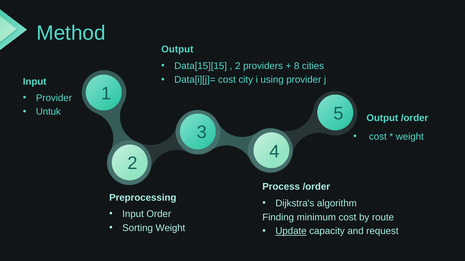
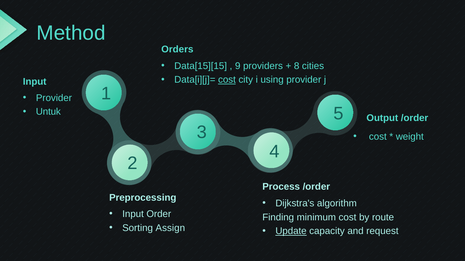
Output: Output -> Orders (177, 50)
2: 2 -> 9 (238, 66)
cost underline: none -> present (227, 80)
Sorting Weight: Weight -> Assign (170, 228)
